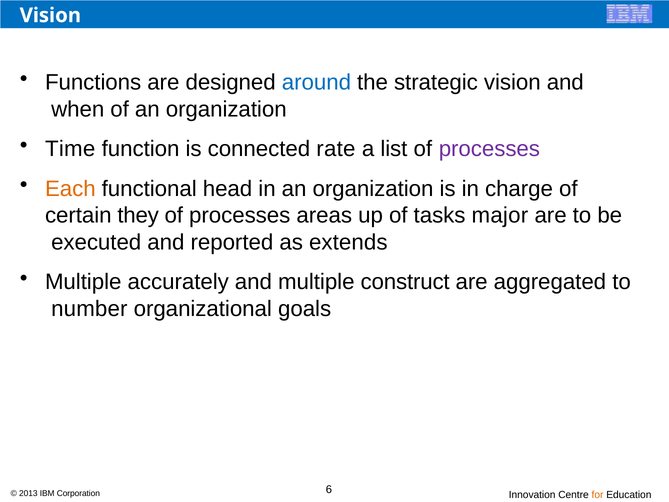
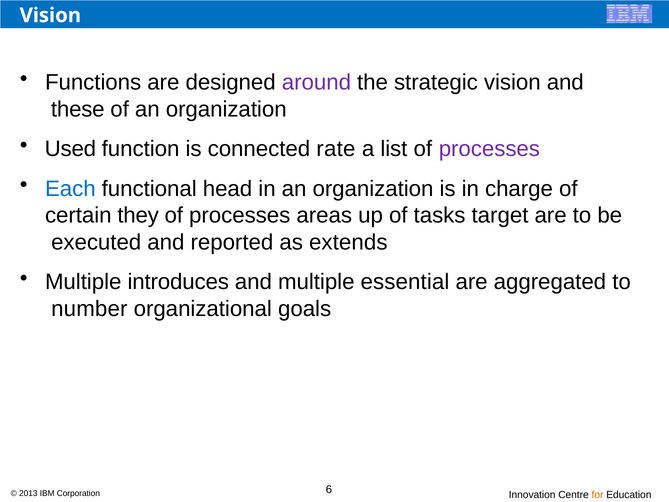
around colour: blue -> purple (316, 82)
when: when -> these (78, 109)
Time: Time -> Used (70, 149)
Each colour: orange -> blue (70, 189)
major: major -> target (500, 215)
accurately: accurately -> introduces (178, 282)
construct: construct -> essential (405, 282)
